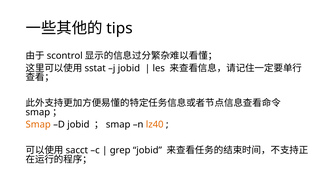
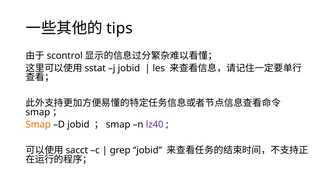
lz40 colour: orange -> purple (155, 125)
